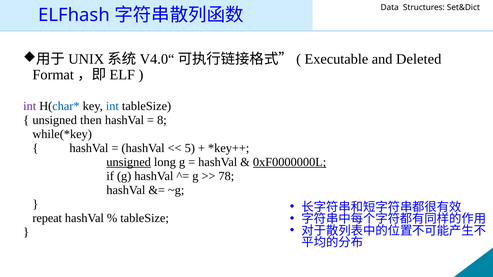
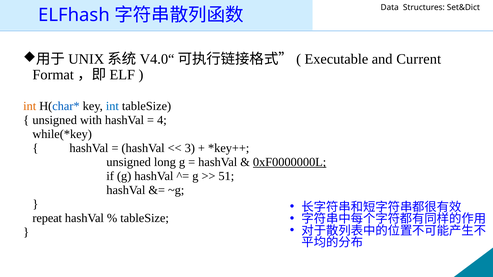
Deleted: Deleted -> Current (419, 59)
int colour: purple -> orange (30, 106)
then: then -> with (91, 120)
8: 8 -> 4 (162, 120)
5: 5 -> 3 (190, 148)
unsigned underline: present -> none (129, 162)
78: 78 -> 51 (226, 176)
